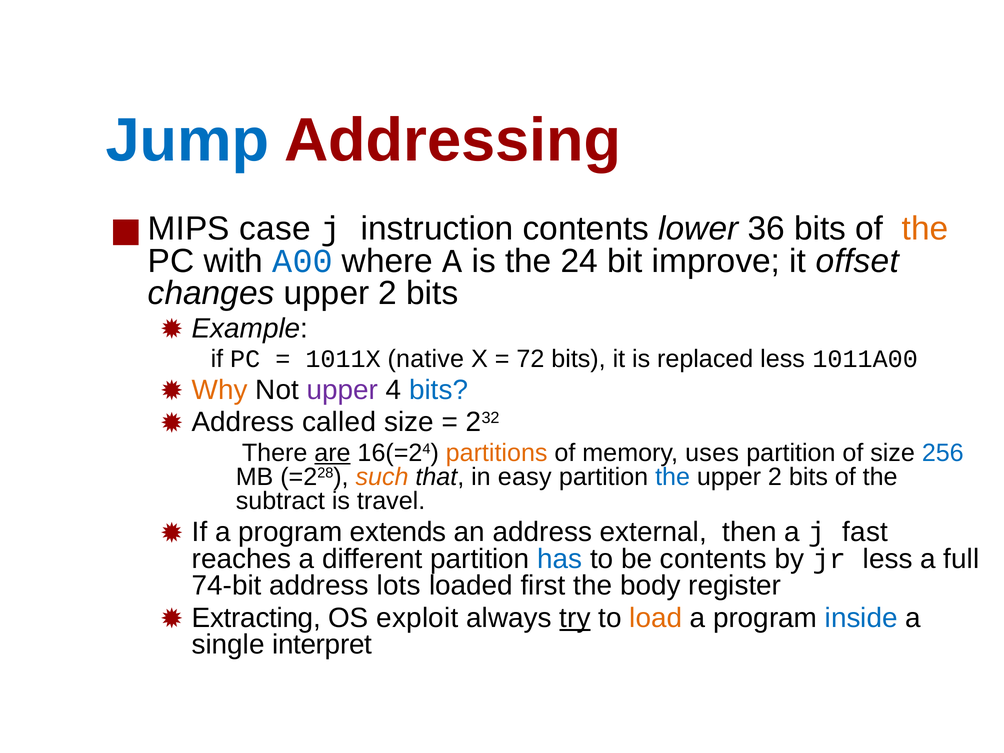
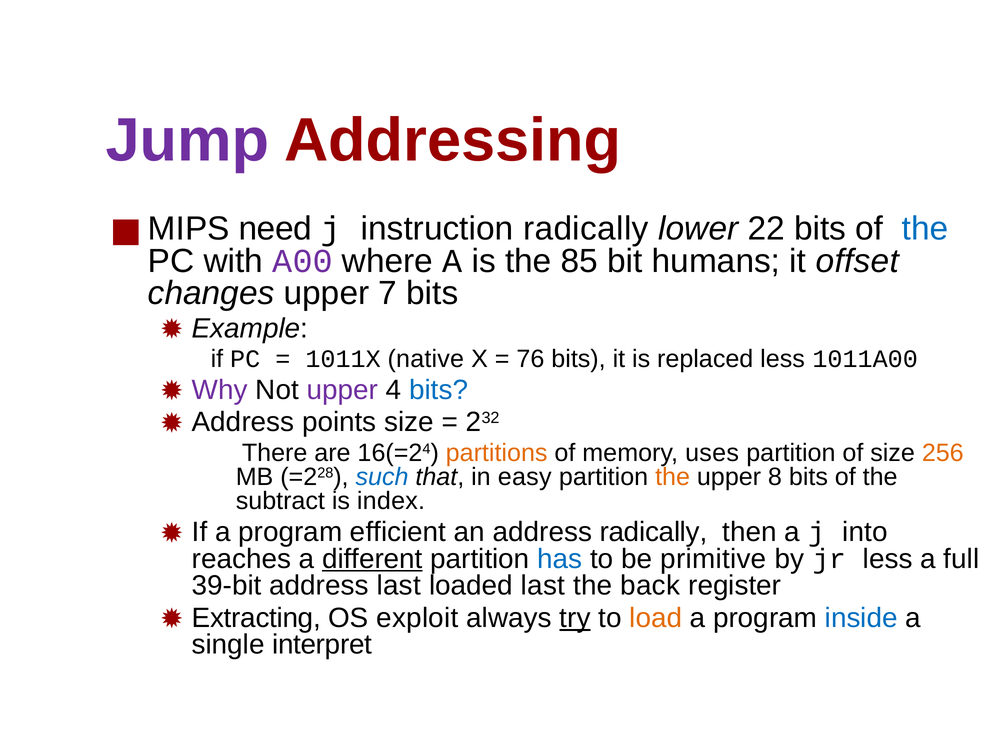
Jump colour: blue -> purple (187, 141)
case: case -> need (275, 229)
instruction contents: contents -> radically (586, 229)
36: 36 -> 22 (766, 229)
the colour: orange -> blue (925, 229)
A00 colour: blue -> purple (303, 261)
24: 24 -> 85 (579, 261)
improve: improve -> humans (716, 261)
changes upper 2: 2 -> 7 (388, 293)
72: 72 -> 76 (530, 359)
Why colour: orange -> purple (220, 390)
called: called -> points (339, 422)
are underline: present -> none (332, 453)
256 colour: blue -> orange (943, 453)
such colour: orange -> blue (382, 477)
the colour: blue -> orange (673, 477)
2: 2 -> 8 (775, 477)
travel: travel -> index (391, 501)
extends: extends -> efficient (398, 532)
address external: external -> radically (653, 532)
fast: fast -> into (865, 532)
different underline: none -> present (372, 559)
be contents: contents -> primitive (713, 559)
74-bit: 74-bit -> 39-bit (227, 586)
address lots: lots -> last (399, 586)
loaded first: first -> last (543, 586)
body: body -> back (650, 586)
